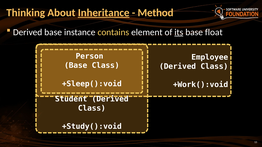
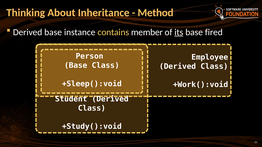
Inheritance underline: present -> none (104, 13)
element: element -> member (147, 32)
float: float -> fired (214, 32)
